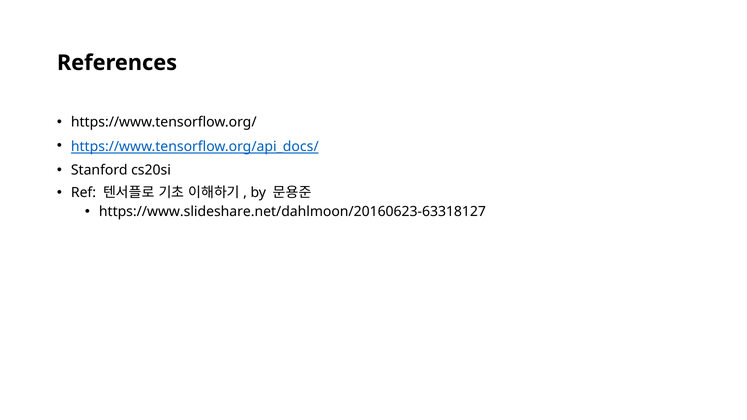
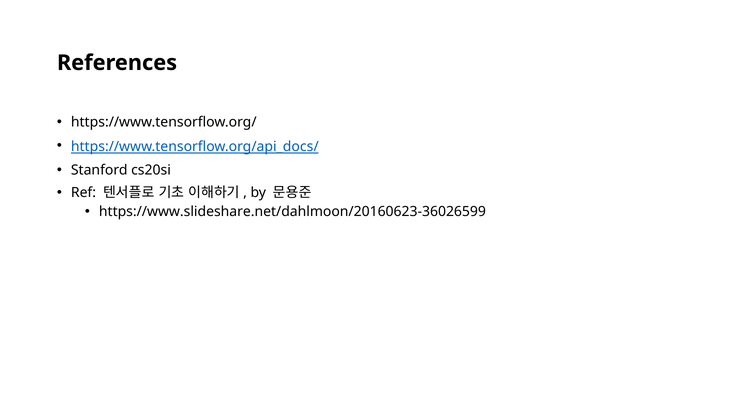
https://www.slideshare.net/dahlmoon/20160623-63318127: https://www.slideshare.net/dahlmoon/20160623-63318127 -> https://www.slideshare.net/dahlmoon/20160623-36026599 (292, 212)
